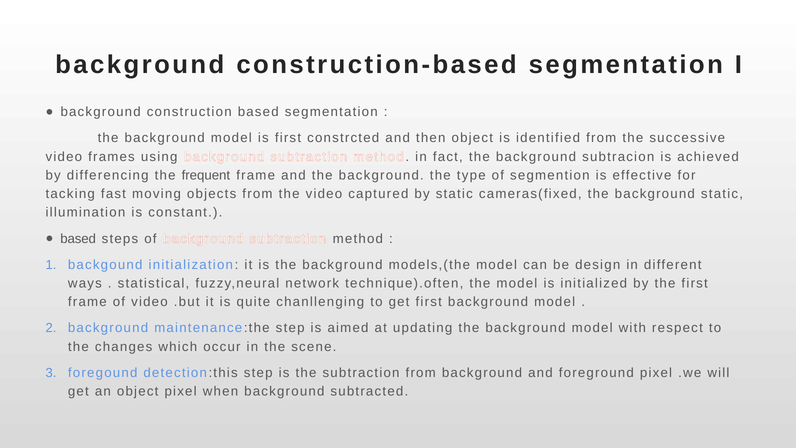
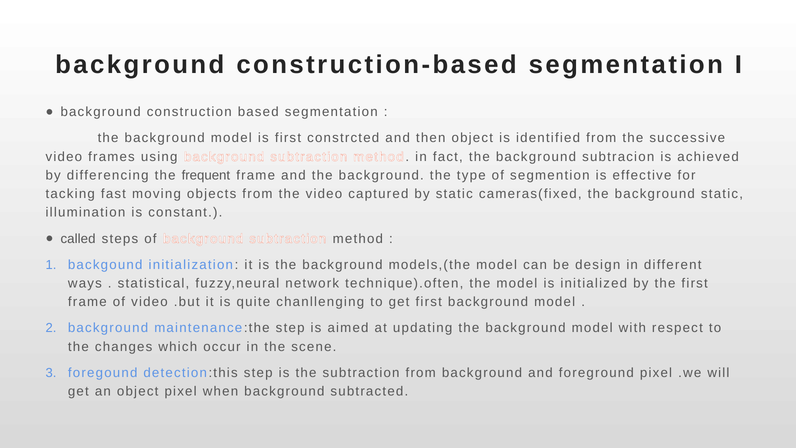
based: based -> called (78, 239)
